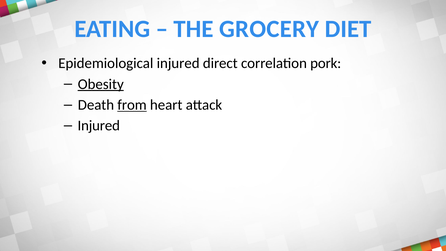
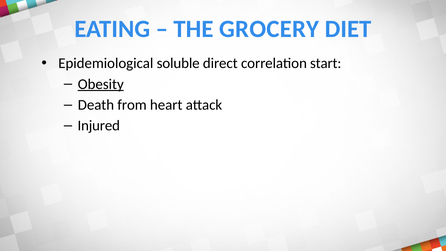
Epidemiological injured: injured -> soluble (178, 63)
pork: pork -> start (326, 63)
from underline: present -> none (132, 105)
